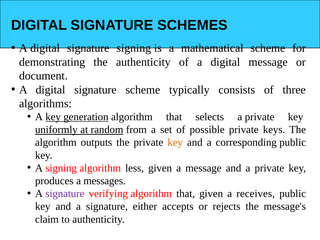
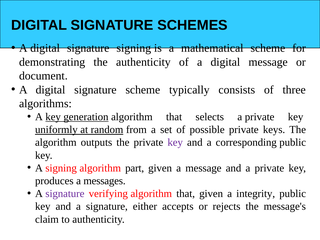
key colour: orange -> purple (175, 142)
less: less -> part (135, 168)
receives: receives -> integrity (256, 194)
